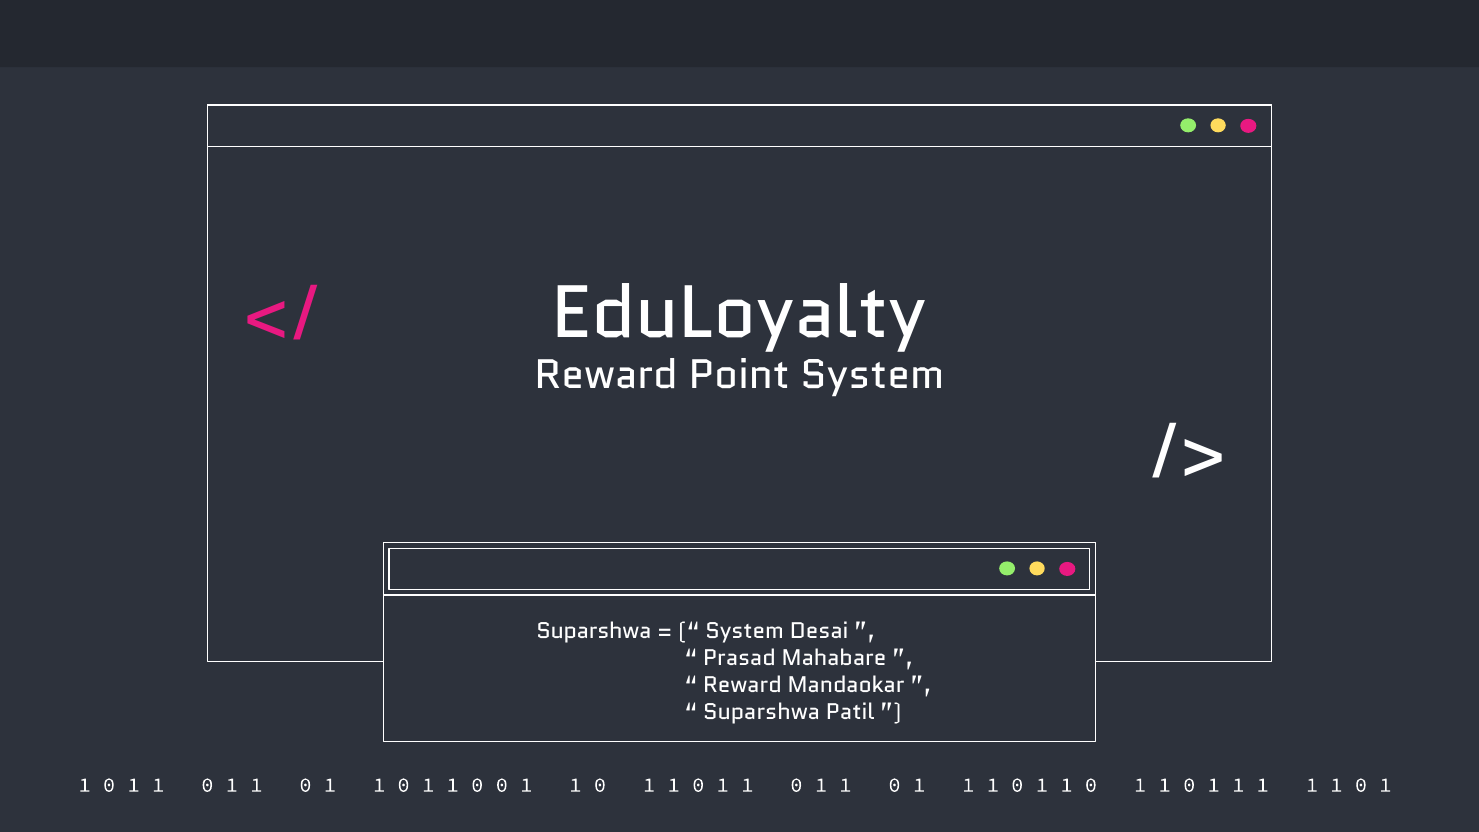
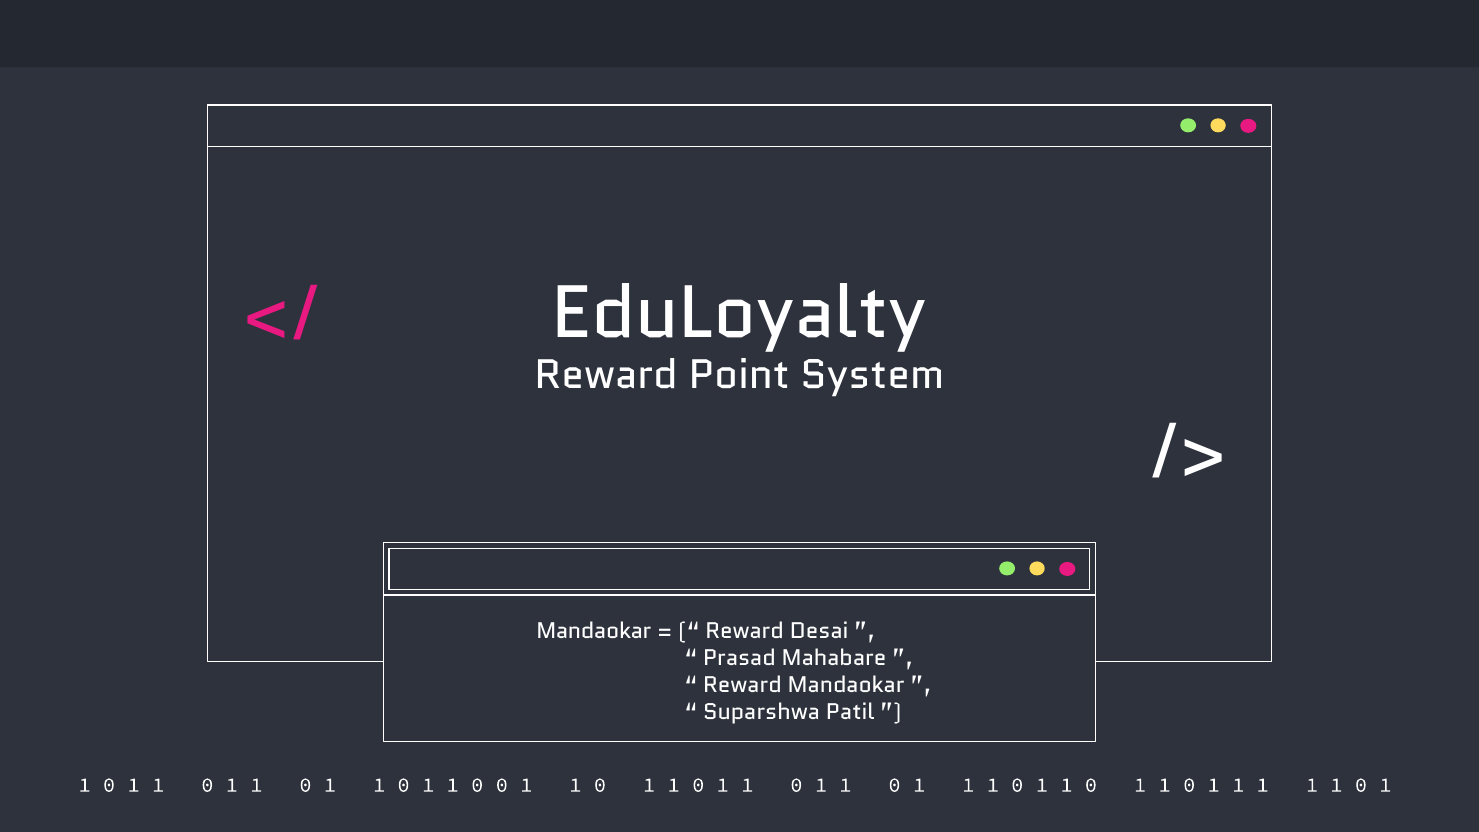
Suparshwa: Suparshwa -> Mandaokar (594, 631)
System: System -> Reward (745, 631)
